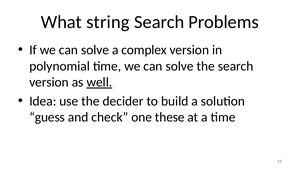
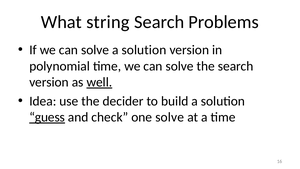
solve a complex: complex -> solution (144, 50)
guess underline: none -> present (47, 117)
one these: these -> solve (170, 117)
